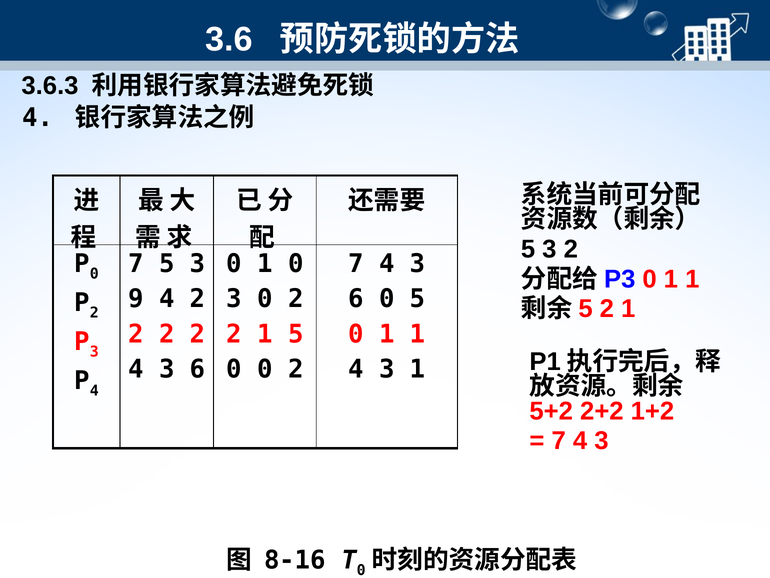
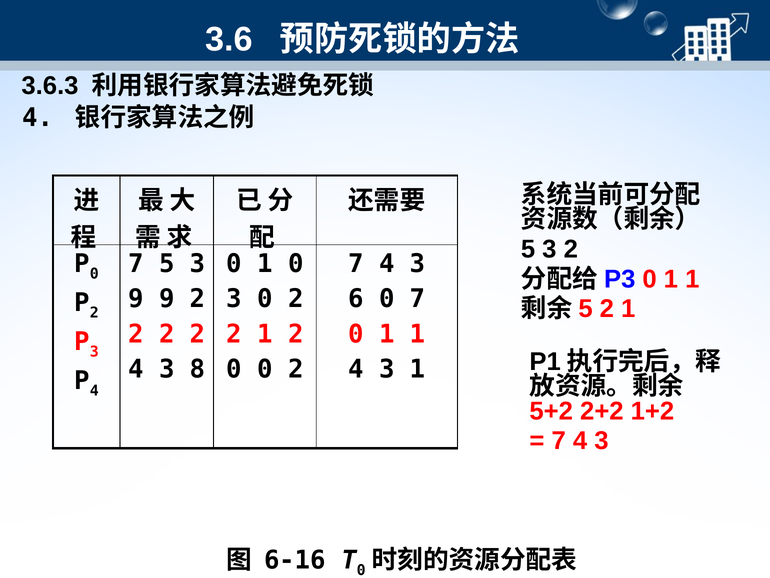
9 4: 4 -> 9 (167, 299)
0 5: 5 -> 7 (418, 299)
1 5: 5 -> 2 (296, 334)
6: 6 -> 8 (198, 369)
8-16: 8-16 -> 6-16 (295, 560)
